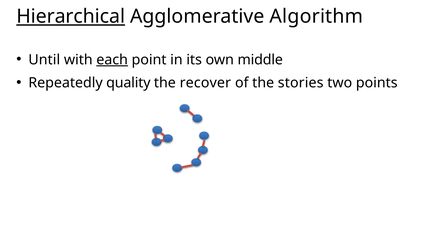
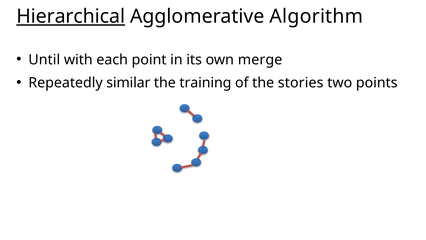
each underline: present -> none (112, 60)
middle: middle -> merge (260, 60)
quality: quality -> similar (128, 83)
recover: recover -> training (205, 83)
